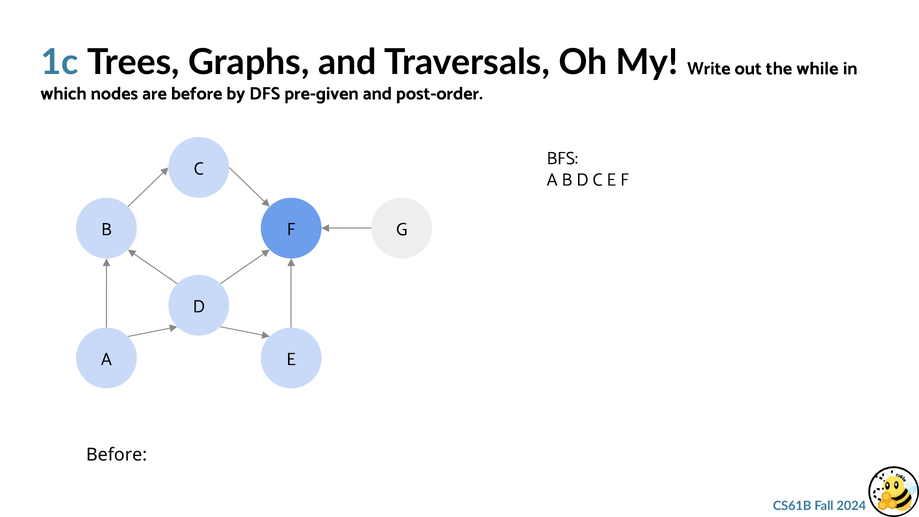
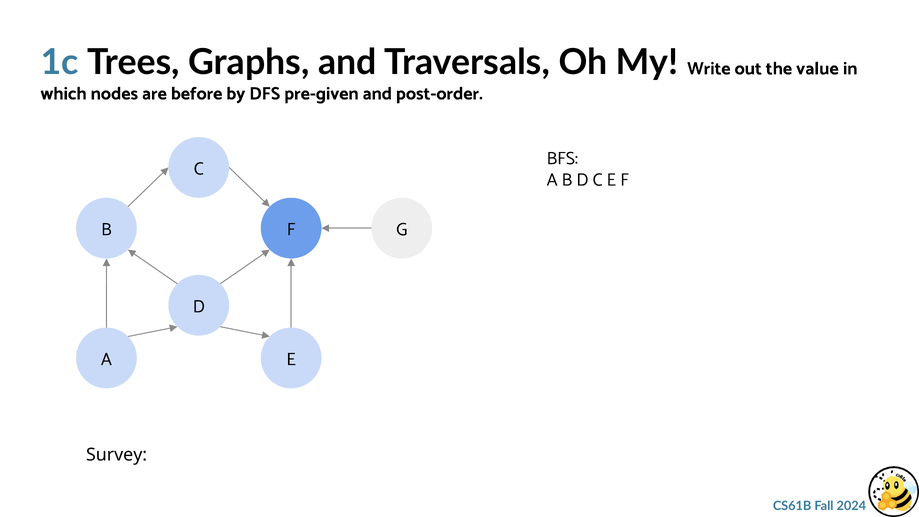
while: while -> value (817, 68)
Before: Before -> Survey (117, 455)
